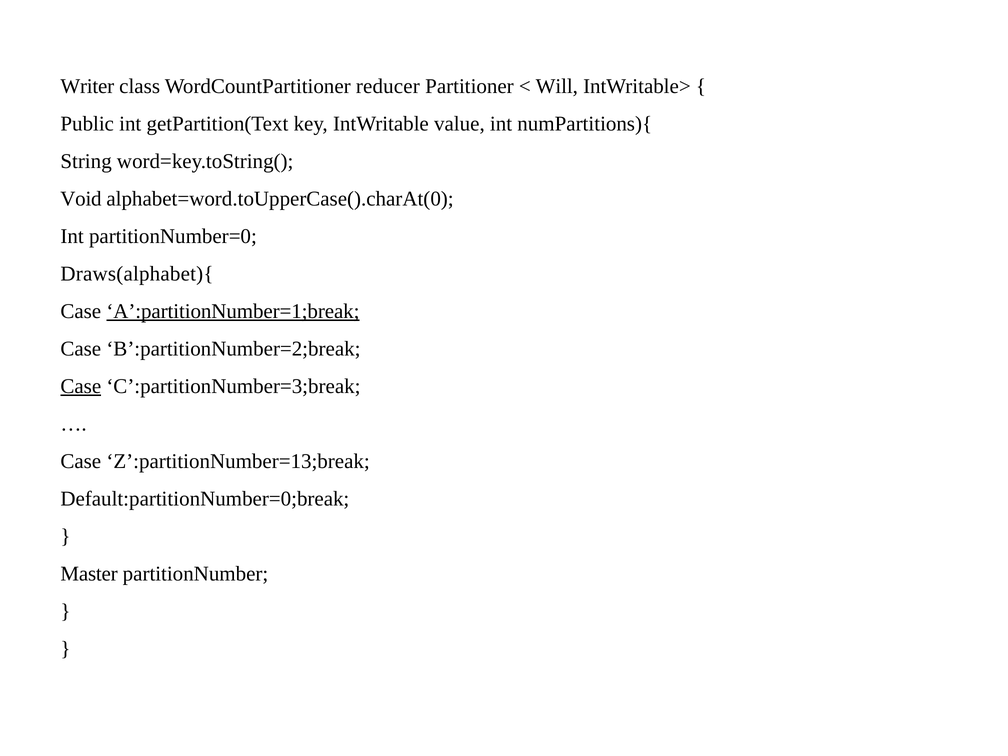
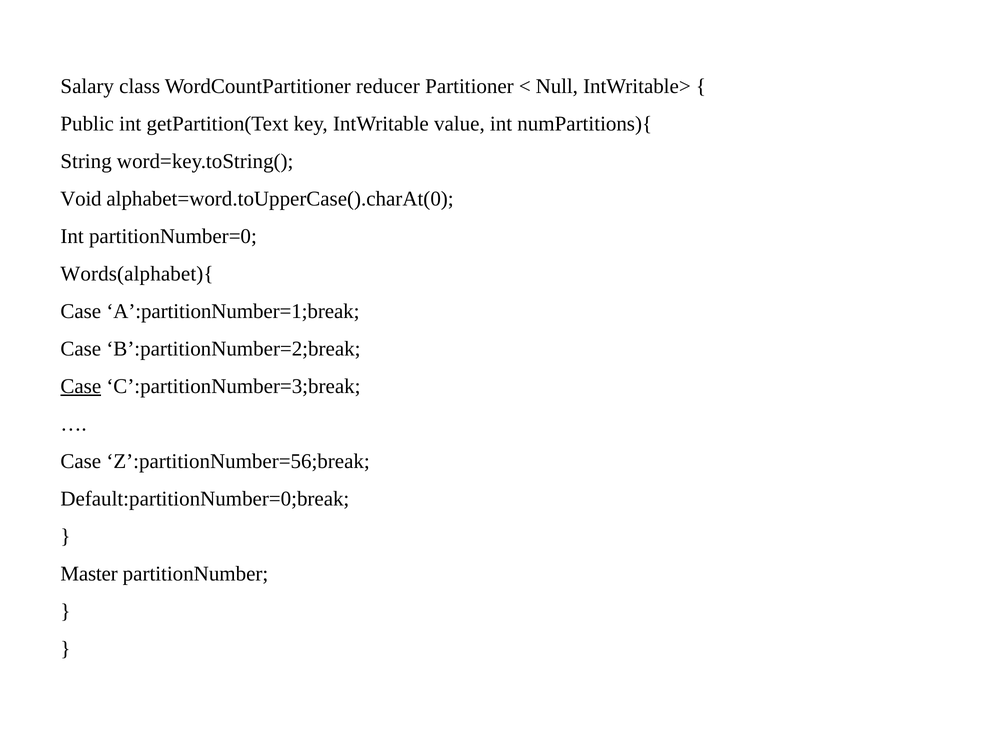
Writer: Writer -> Salary (87, 86)
Will: Will -> Null (557, 86)
Draws(alphabet){: Draws(alphabet){ -> Words(alphabet){ (137, 274)
A’:partitionNumber=1;break underline: present -> none (233, 311)
Z’:partitionNumber=13;break: Z’:partitionNumber=13;break -> Z’:partitionNumber=56;break (238, 461)
